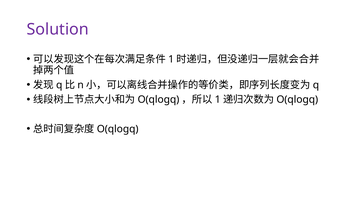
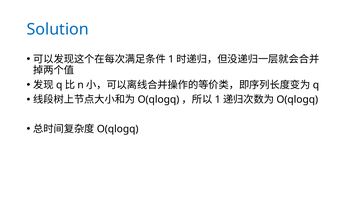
Solution colour: purple -> blue (58, 29)
